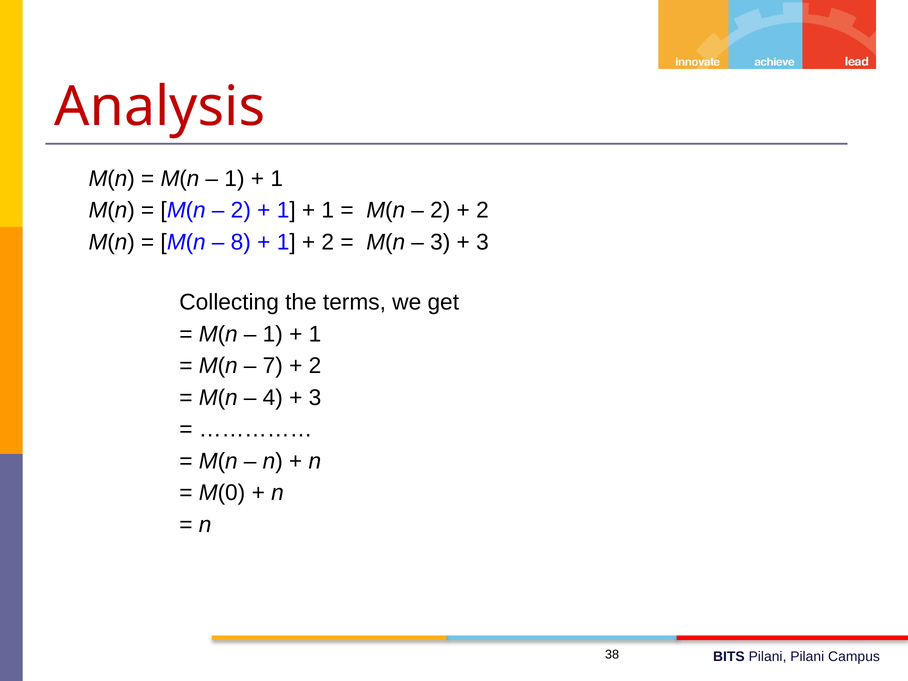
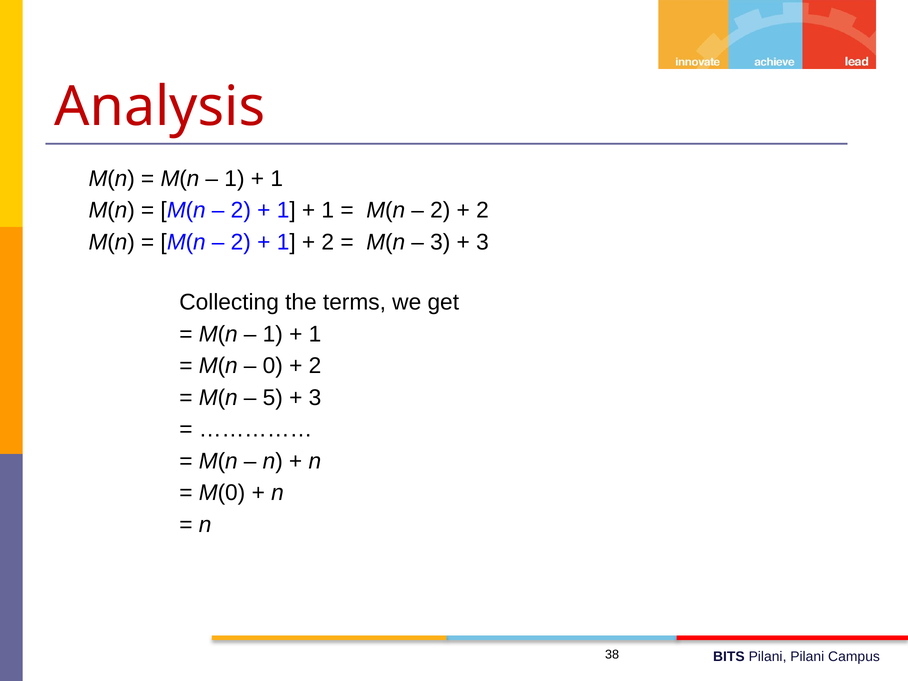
8: 8 -> 2 (241, 242)
7: 7 -> 0 (273, 366)
4: 4 -> 5 (273, 398)
